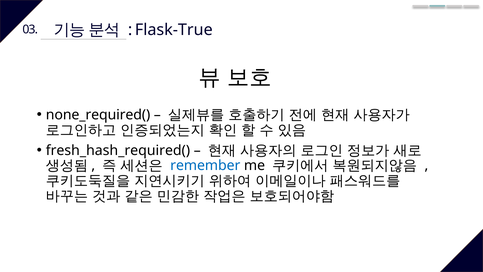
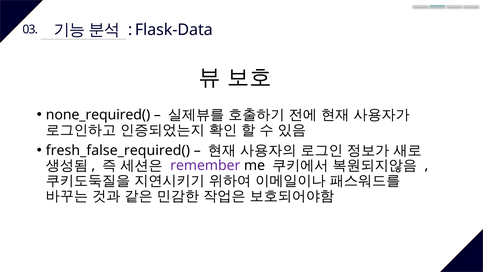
Flask-True: Flask-True -> Flask-Data (174, 30)
fresh_hash_required(: fresh_hash_required( -> fresh_false_required( (118, 150)
remember colour: blue -> purple (205, 165)
